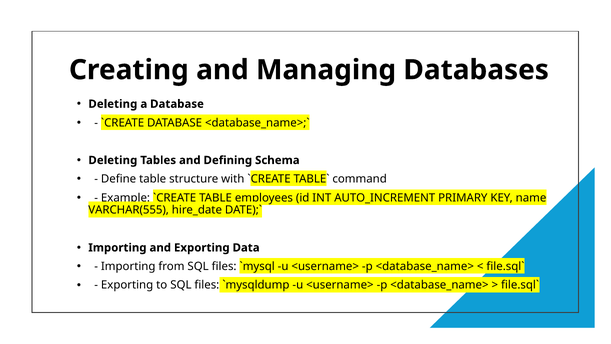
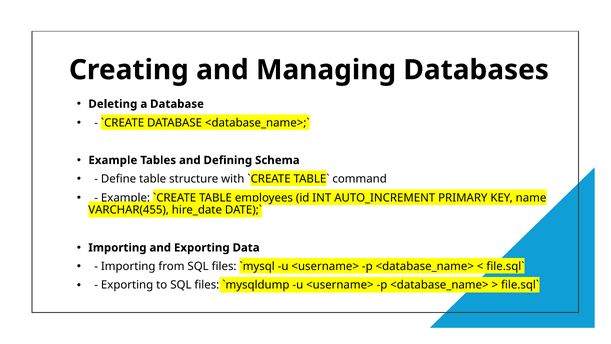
Deleting: Deleting -> Example (113, 160)
VARCHAR(555: VARCHAR(555 -> VARCHAR(455 (129, 210)
